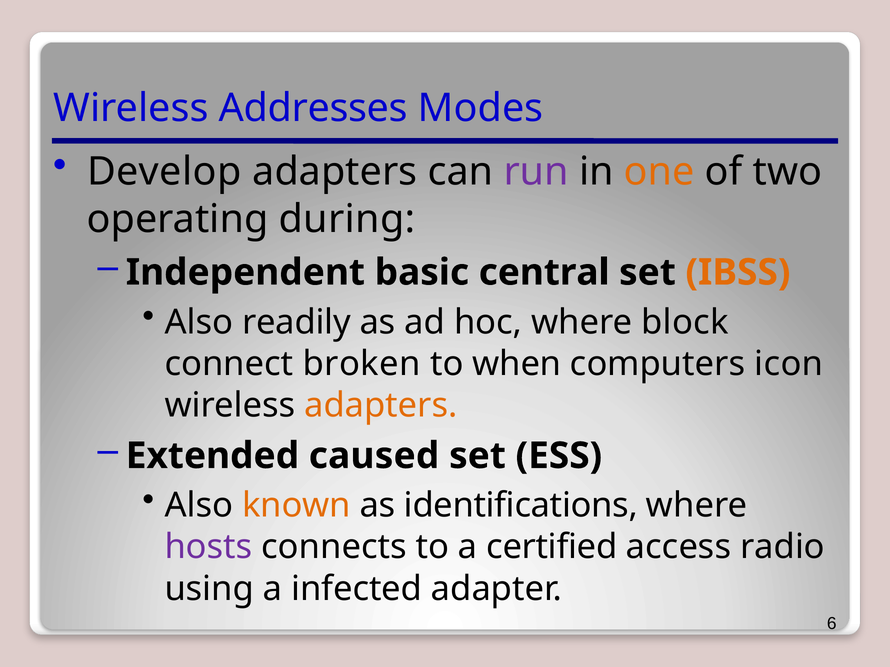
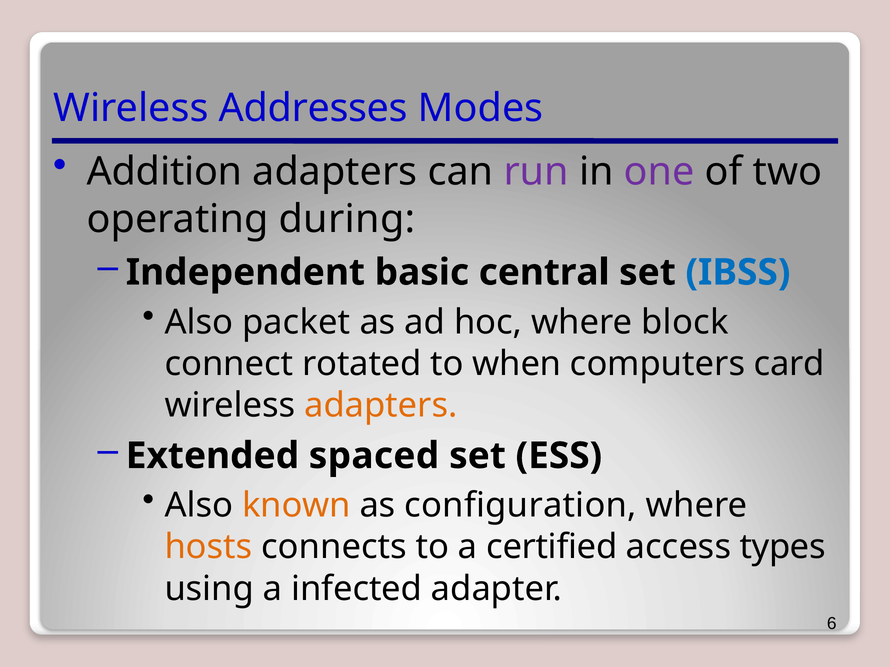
Develop: Develop -> Addition (165, 172)
one colour: orange -> purple (659, 172)
IBSS colour: orange -> blue (738, 273)
readily: readily -> packet (296, 322)
broken: broken -> rotated (362, 364)
icon: icon -> card (789, 364)
caused: caused -> spaced (374, 456)
identifications: identifications -> configuration (521, 506)
hosts colour: purple -> orange (209, 547)
radio: radio -> types (783, 547)
